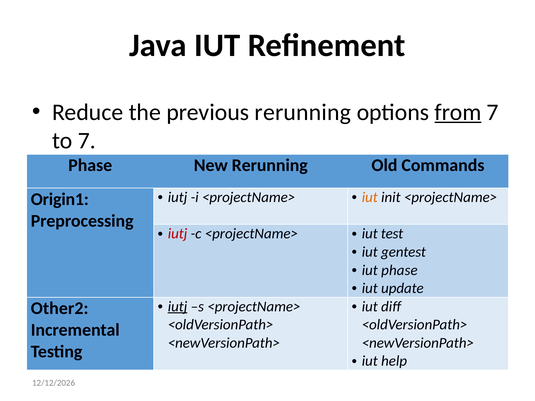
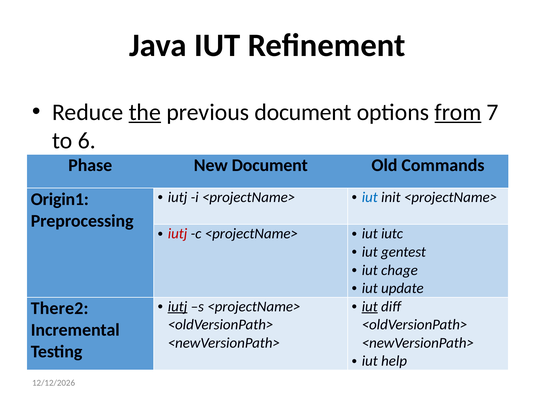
the underline: none -> present (145, 112)
previous rerunning: rerunning -> document (303, 112)
to 7: 7 -> 6 (87, 141)
New Rerunning: Rerunning -> Document (270, 165)
iut colour: orange -> blue (370, 197)
test: test -> iutc (392, 234)
iut phase: phase -> chage (399, 270)
iut underline: none -> present (370, 307)
Other2: Other2 -> There2 (60, 308)
